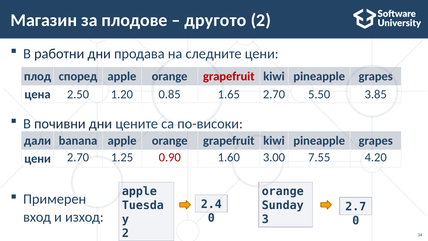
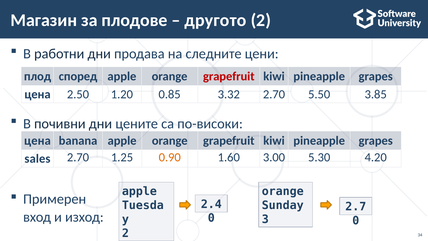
1.65: 1.65 -> 3.32 (229, 94)
дали: дали -> цена (37, 141)
цени: цени -> sales (37, 159)
0.90 colour: red -> orange (170, 157)
7.55: 7.55 -> 5.30 (319, 157)
